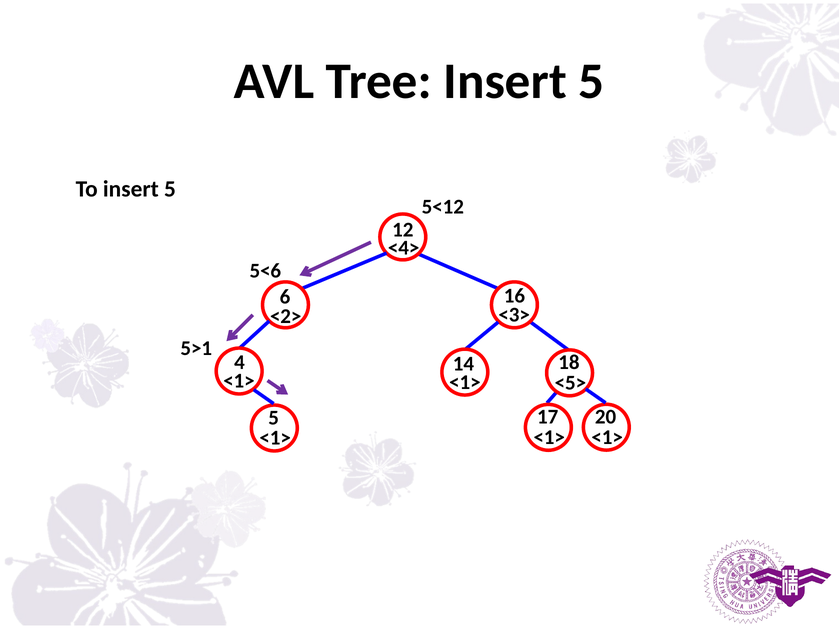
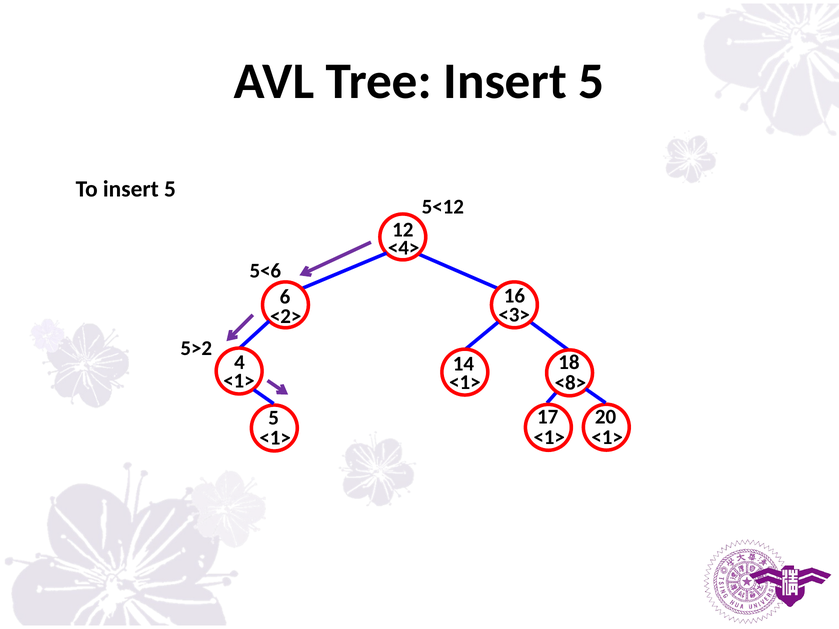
5>1: 5>1 -> 5>2 (196, 348)
<5>: <5> -> <8> (570, 383)
